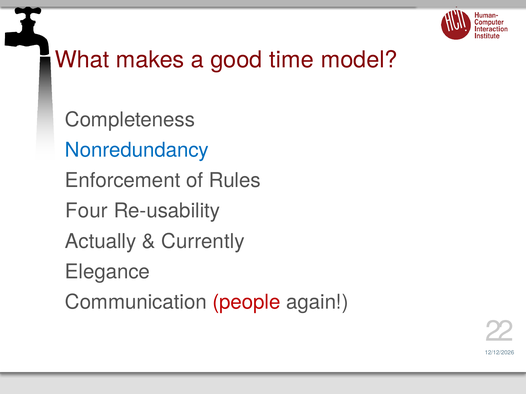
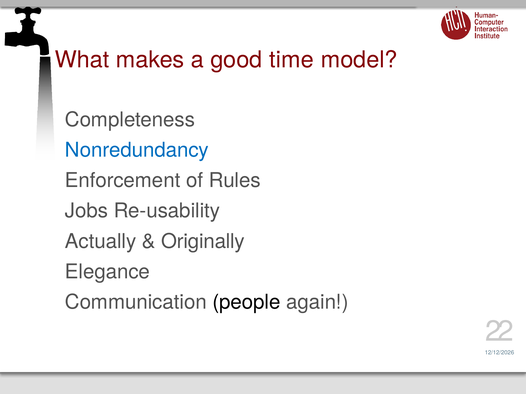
Four: Four -> Jobs (87, 211)
Currently: Currently -> Originally (203, 242)
people colour: red -> black (246, 302)
